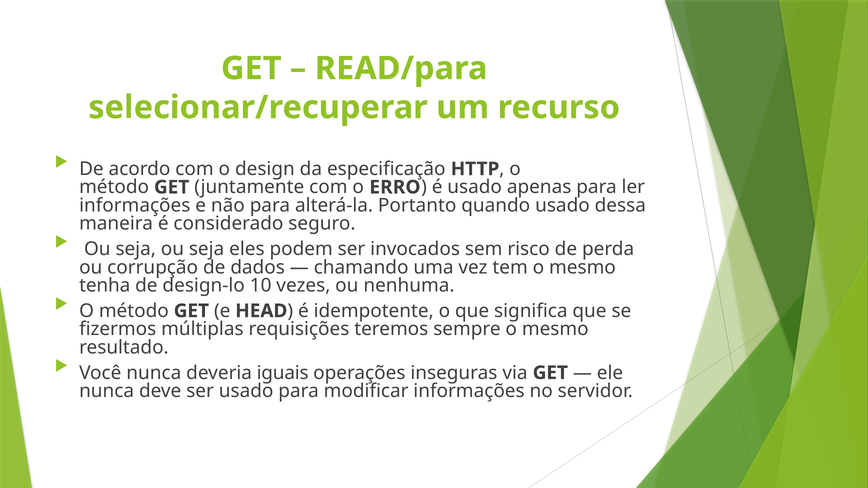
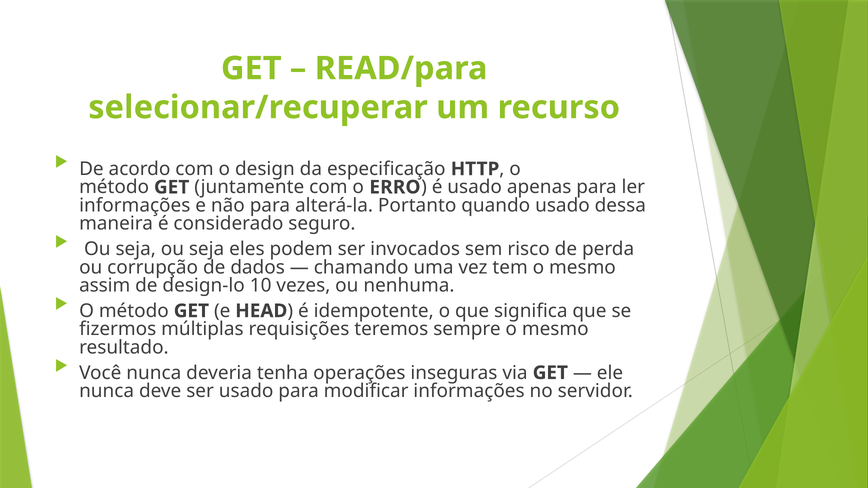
tenha: tenha -> assim (105, 286)
iguais: iguais -> tenha (283, 373)
